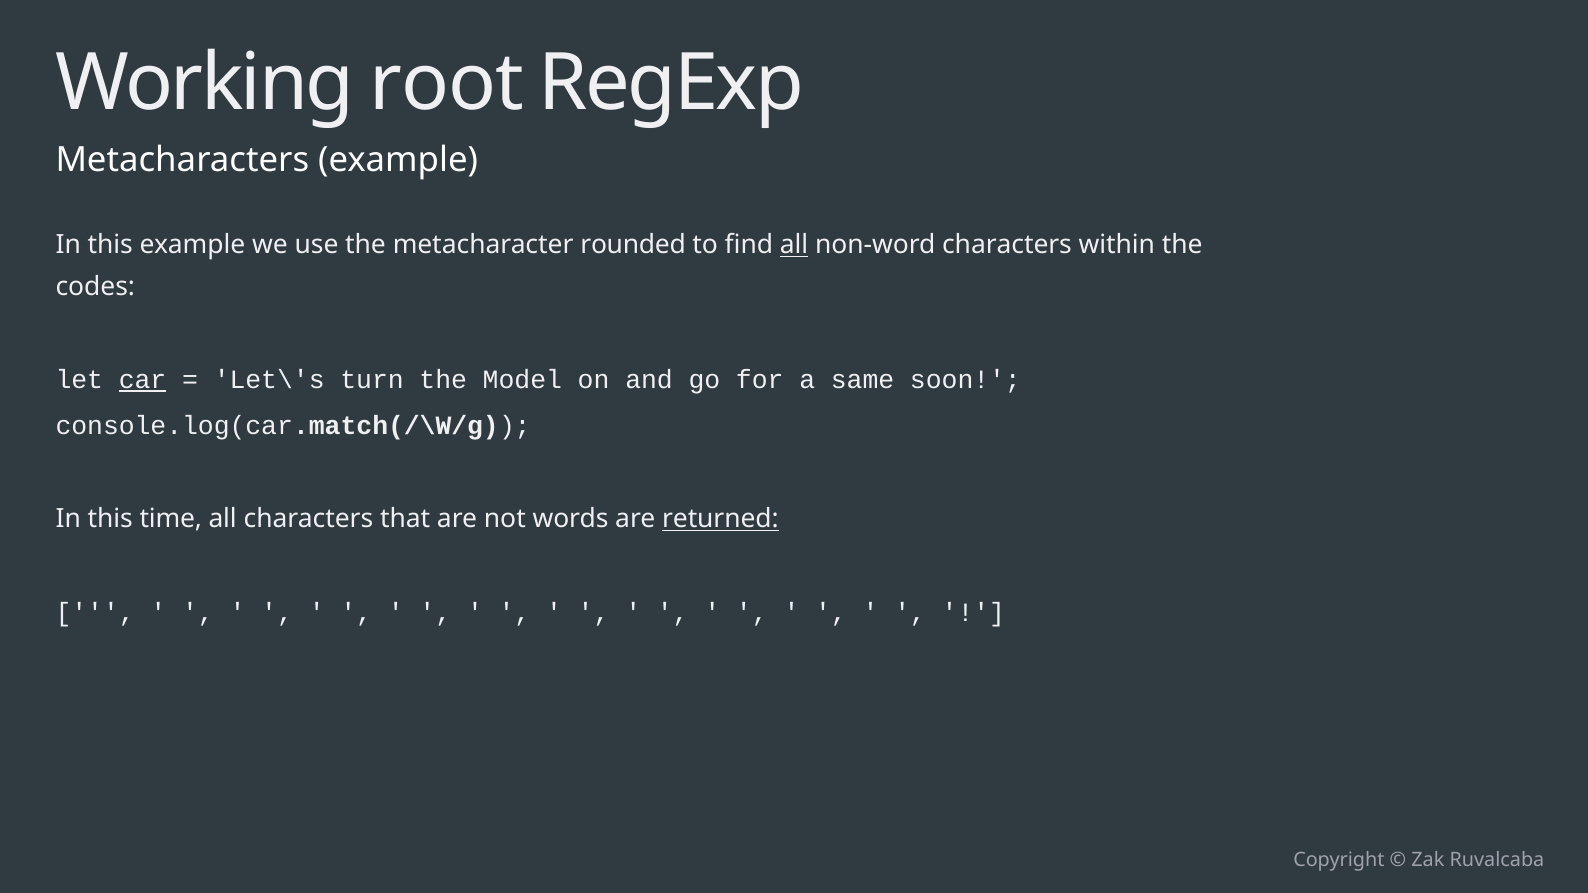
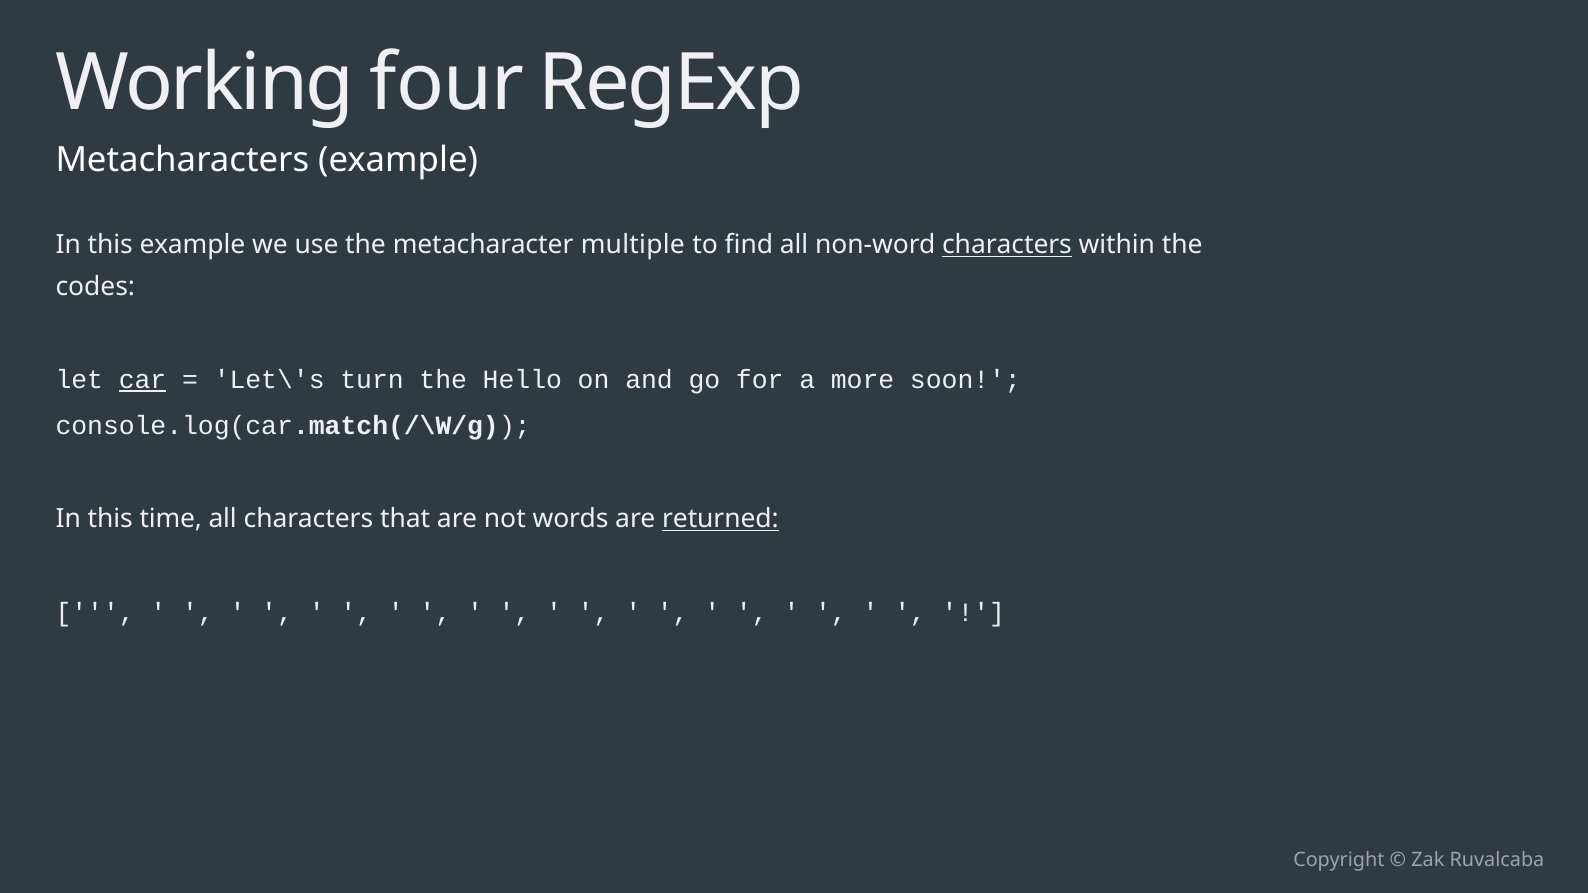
root: root -> four (447, 84)
rounded: rounded -> multiple (633, 245)
all underline: present -> none (794, 245)
characters underline: none -> present (1007, 245)
Model: Model -> Hello (522, 380)
same: same -> more (863, 380)
